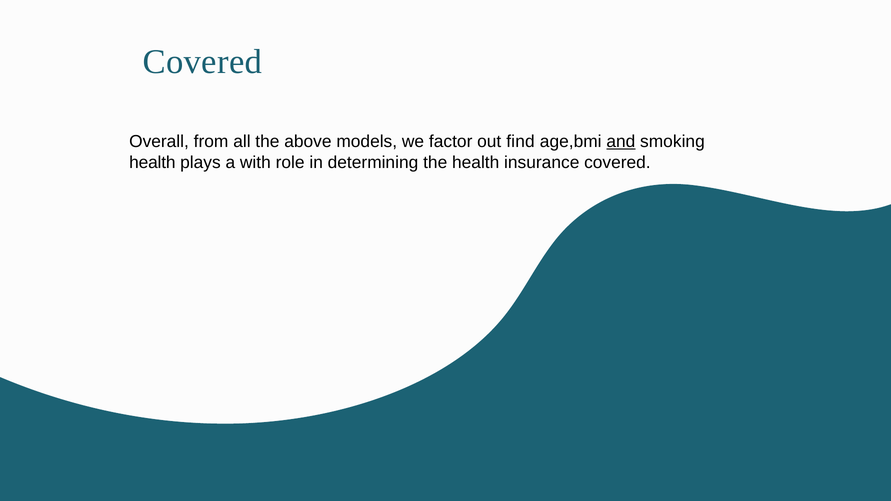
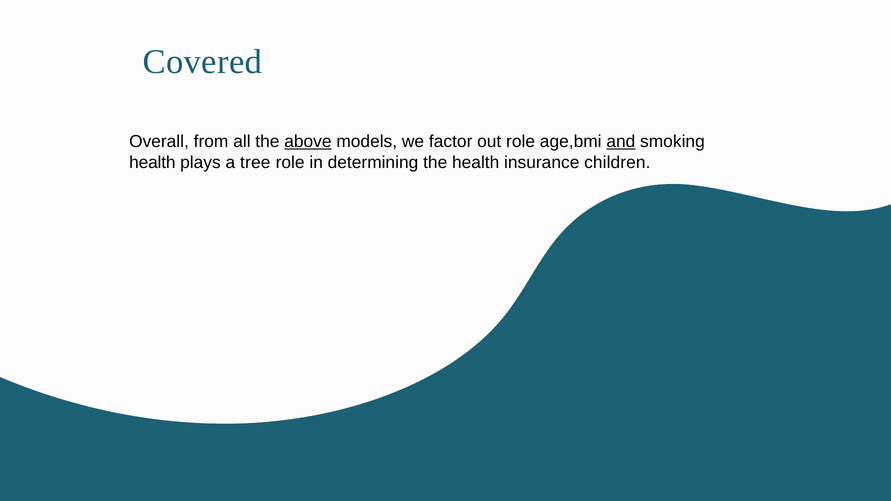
above underline: none -> present (308, 142)
out find: find -> role (521, 142)
with: with -> tree (255, 163)
insurance covered: covered -> children (617, 163)
